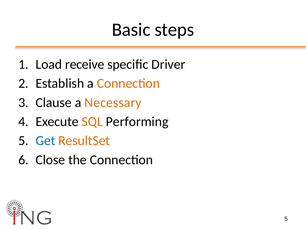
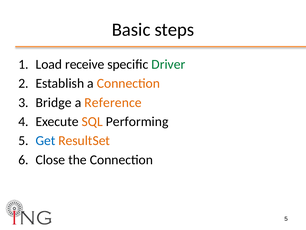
Driver colour: black -> green (168, 64)
Clause: Clause -> Bridge (54, 102)
Necessary: Necessary -> Reference (113, 102)
